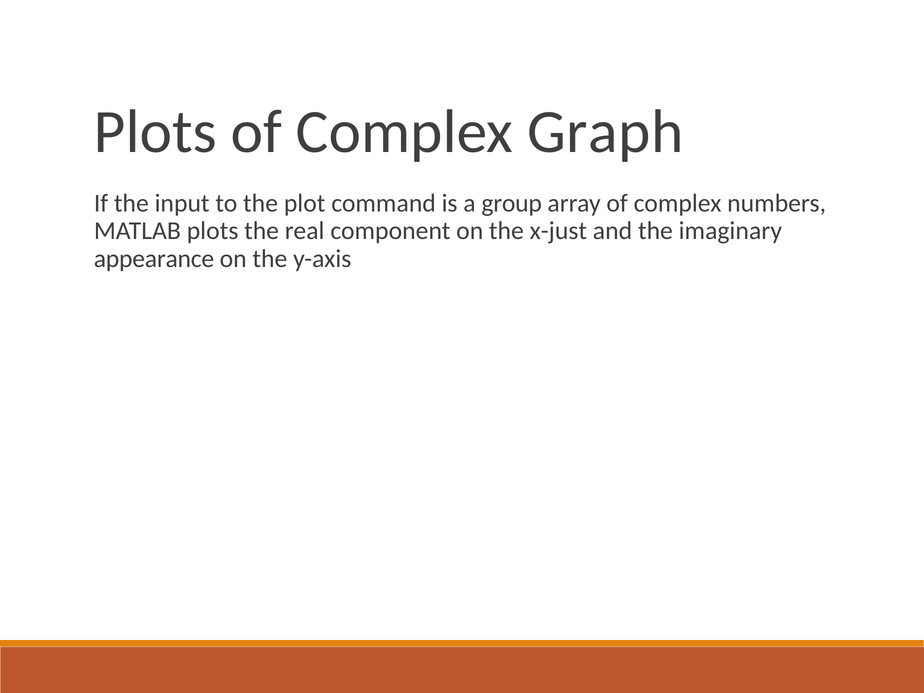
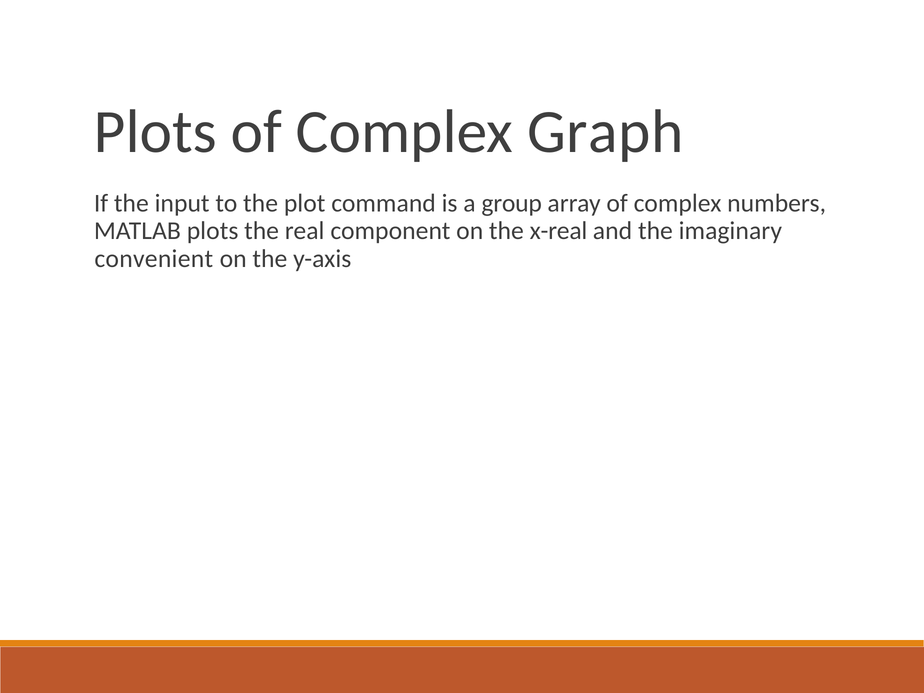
x-just: x-just -> x-real (559, 231)
appearance: appearance -> convenient (154, 259)
